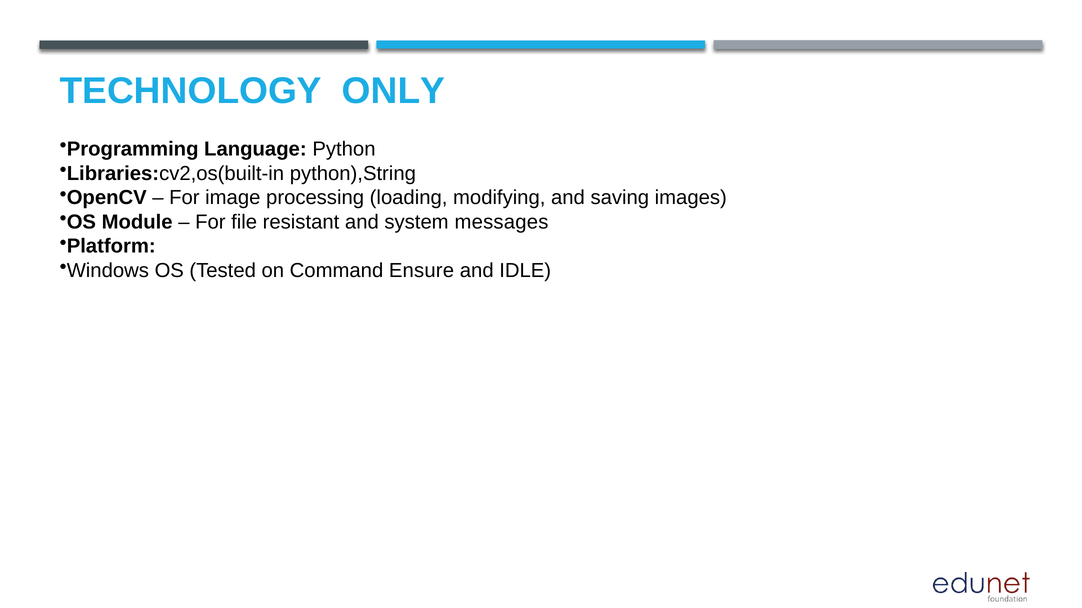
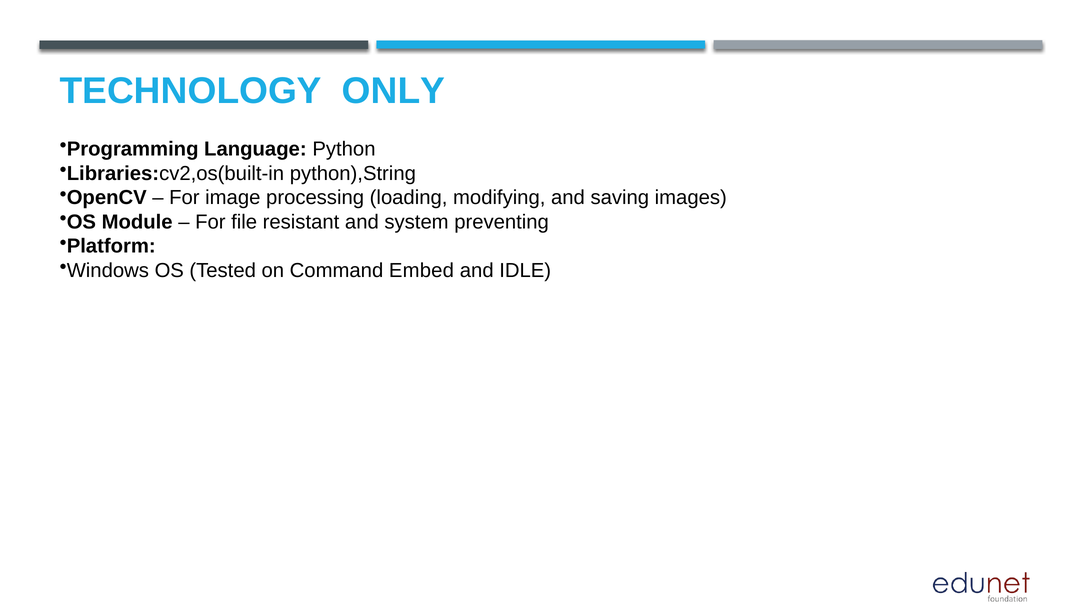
messages: messages -> preventing (502, 222)
Ensure: Ensure -> Embed (421, 271)
